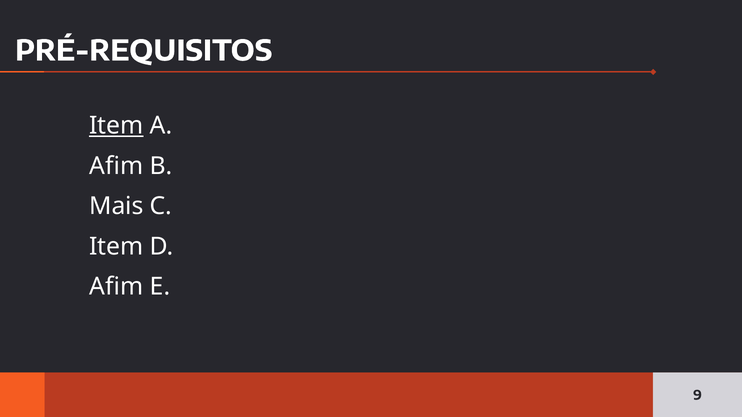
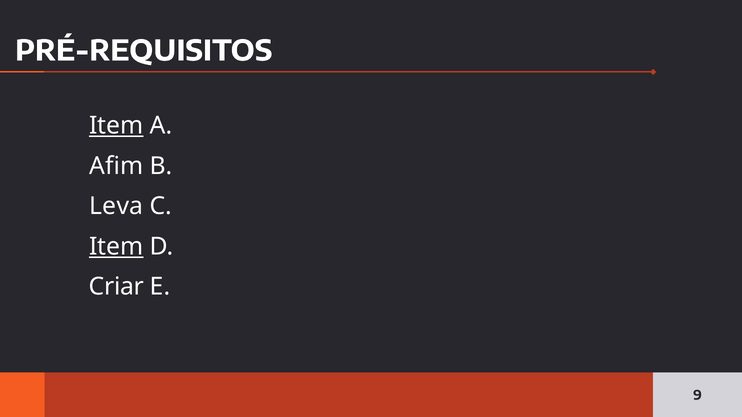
Mais: Mais -> Leva (116, 206)
Item underline: none -> present (116, 247)
Afim: Afim -> Criar (116, 287)
